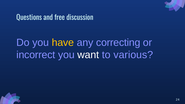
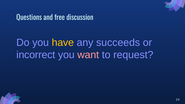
correcting: correcting -> succeeds (118, 43)
want colour: white -> pink (88, 55)
various: various -> request (133, 55)
